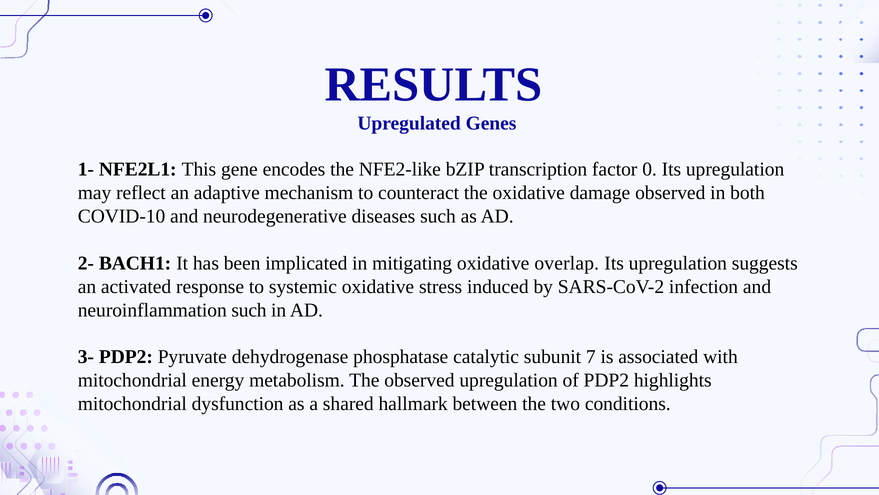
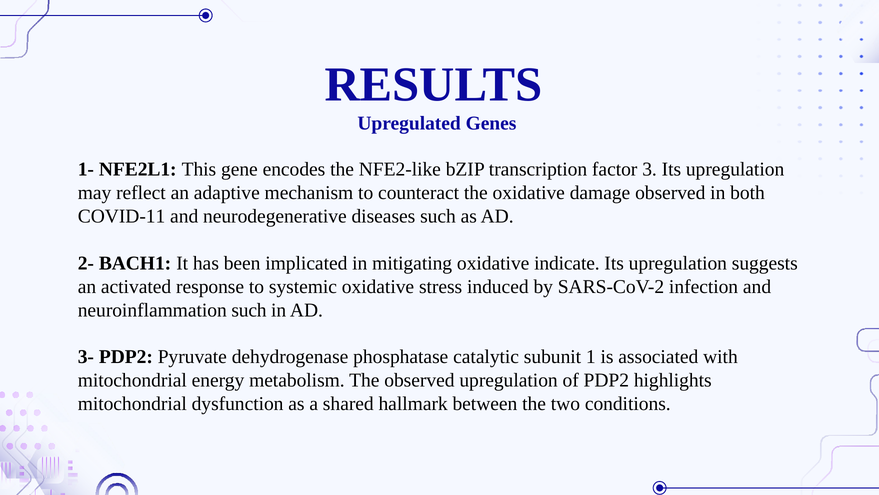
0: 0 -> 3 (650, 169)
COVID-10: COVID-10 -> COVID-11 (122, 216)
overlap: overlap -> indicate (567, 263)
7: 7 -> 1 (591, 357)
